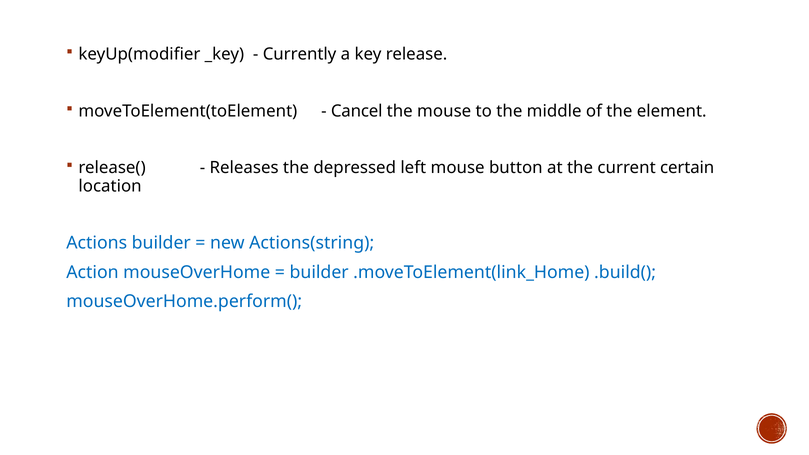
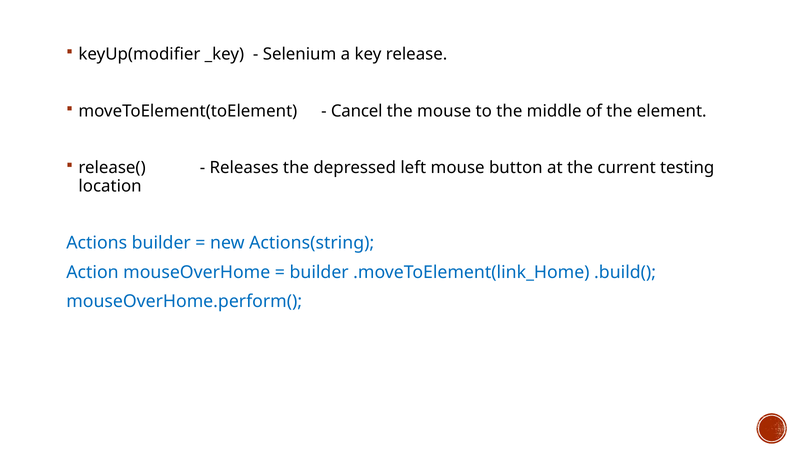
Currently: Currently -> Selenium (300, 54)
certain: certain -> testing (687, 168)
